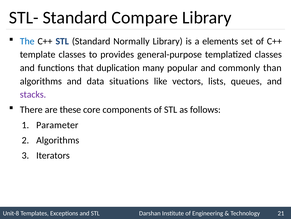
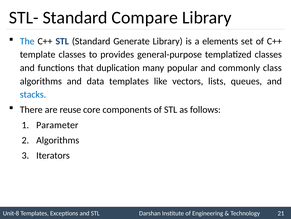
Normally: Normally -> Generate (132, 41)
than: than -> class (272, 68)
data situations: situations -> templates (129, 81)
stacks colour: purple -> blue (33, 94)
these: these -> reuse (70, 109)
